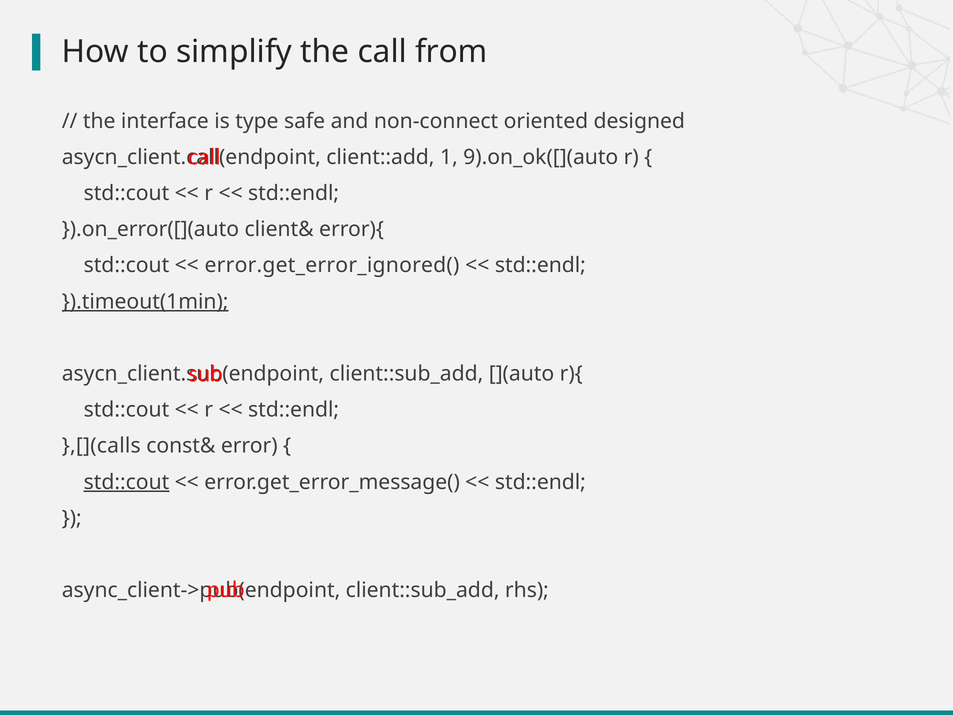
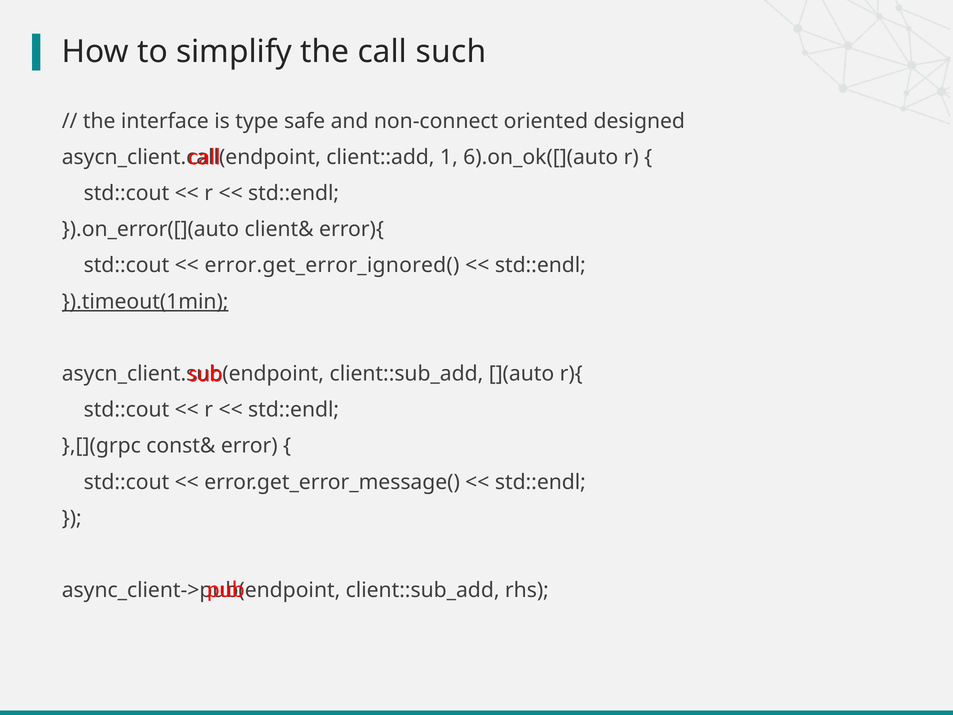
from: from -> such (451, 52)
9).on_ok([](auto: 9).on_ok([](auto -> 6).on_ok([](auto (541, 157)
},[](calls: },[](calls -> },[](grpc (101, 446)
std::cout underline: present -> none (127, 482)
